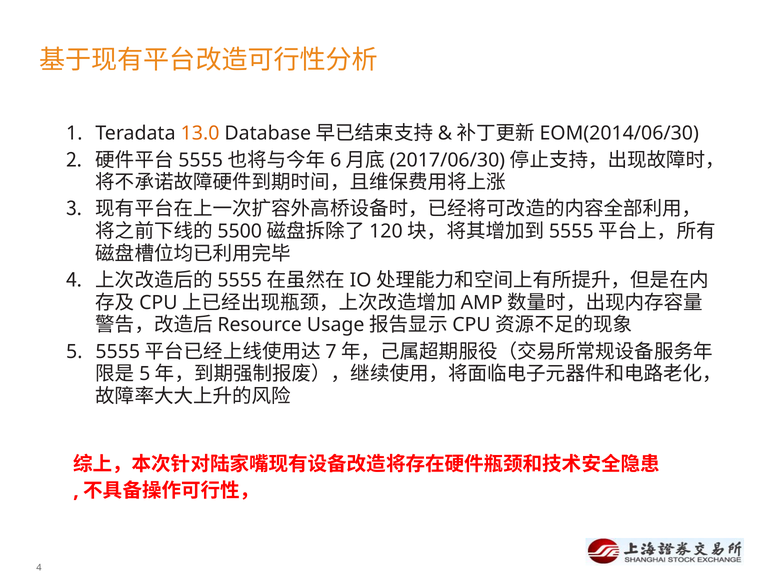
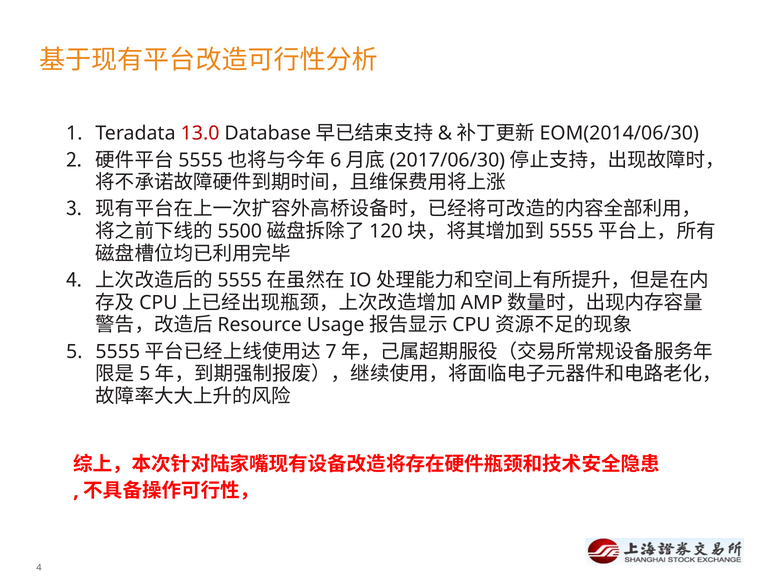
13.0 colour: orange -> red (200, 133)
